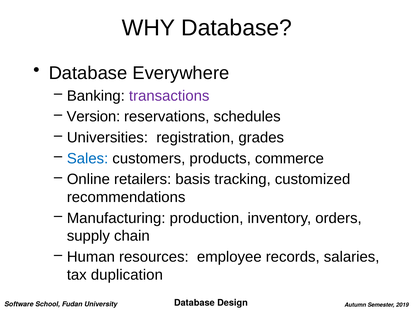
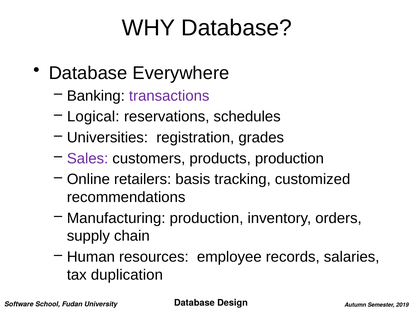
Version: Version -> Logical (93, 117)
Sales colour: blue -> purple (88, 158)
products commerce: commerce -> production (289, 158)
